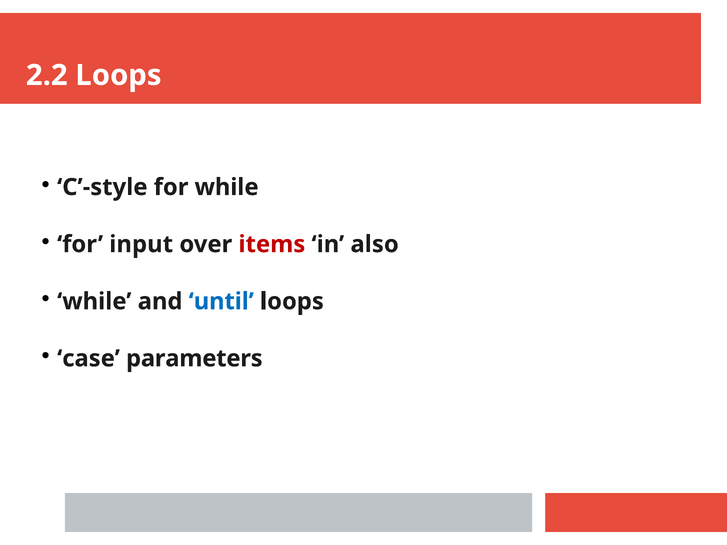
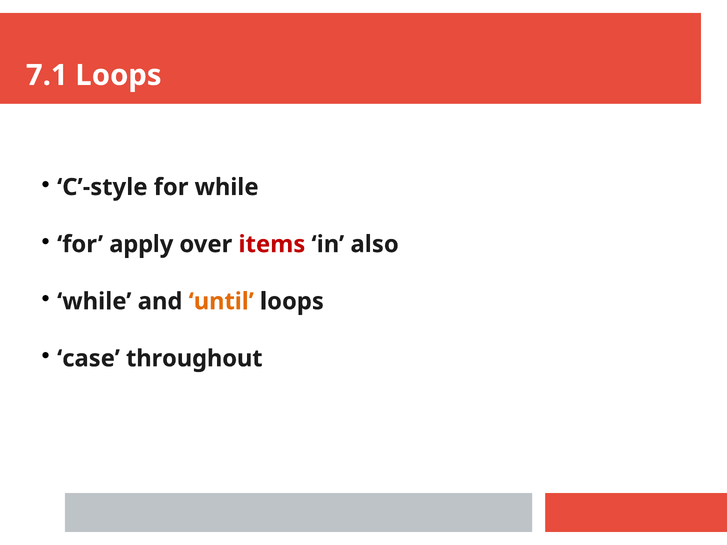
2.2: 2.2 -> 7.1 (47, 75)
input: input -> apply (141, 244)
until colour: blue -> orange (221, 302)
parameters: parameters -> throughout (194, 359)
